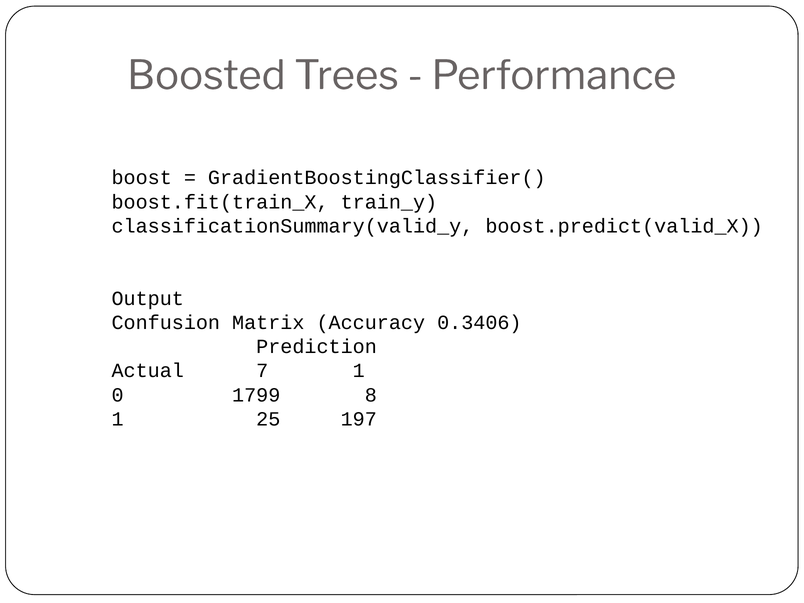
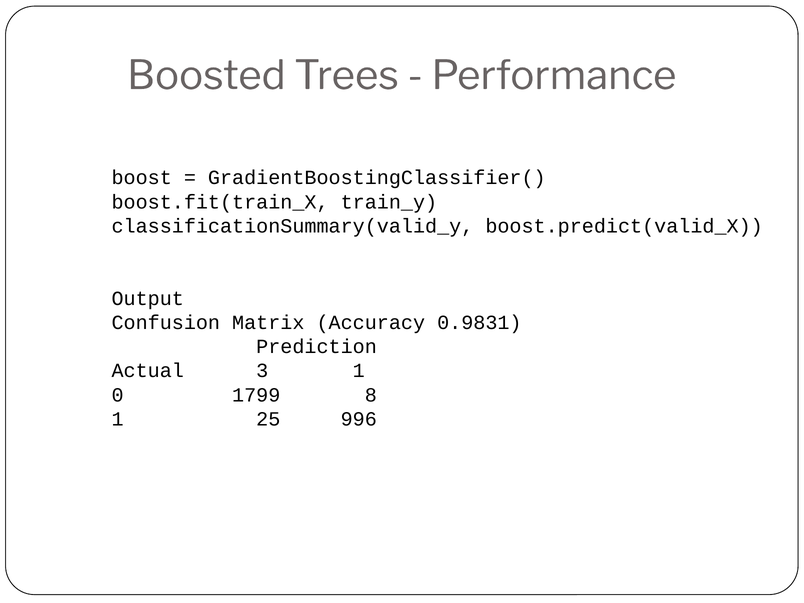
0.3406: 0.3406 -> 0.9831 (479, 323)
7: 7 -> 3 (262, 371)
197: 197 -> 996 (359, 419)
